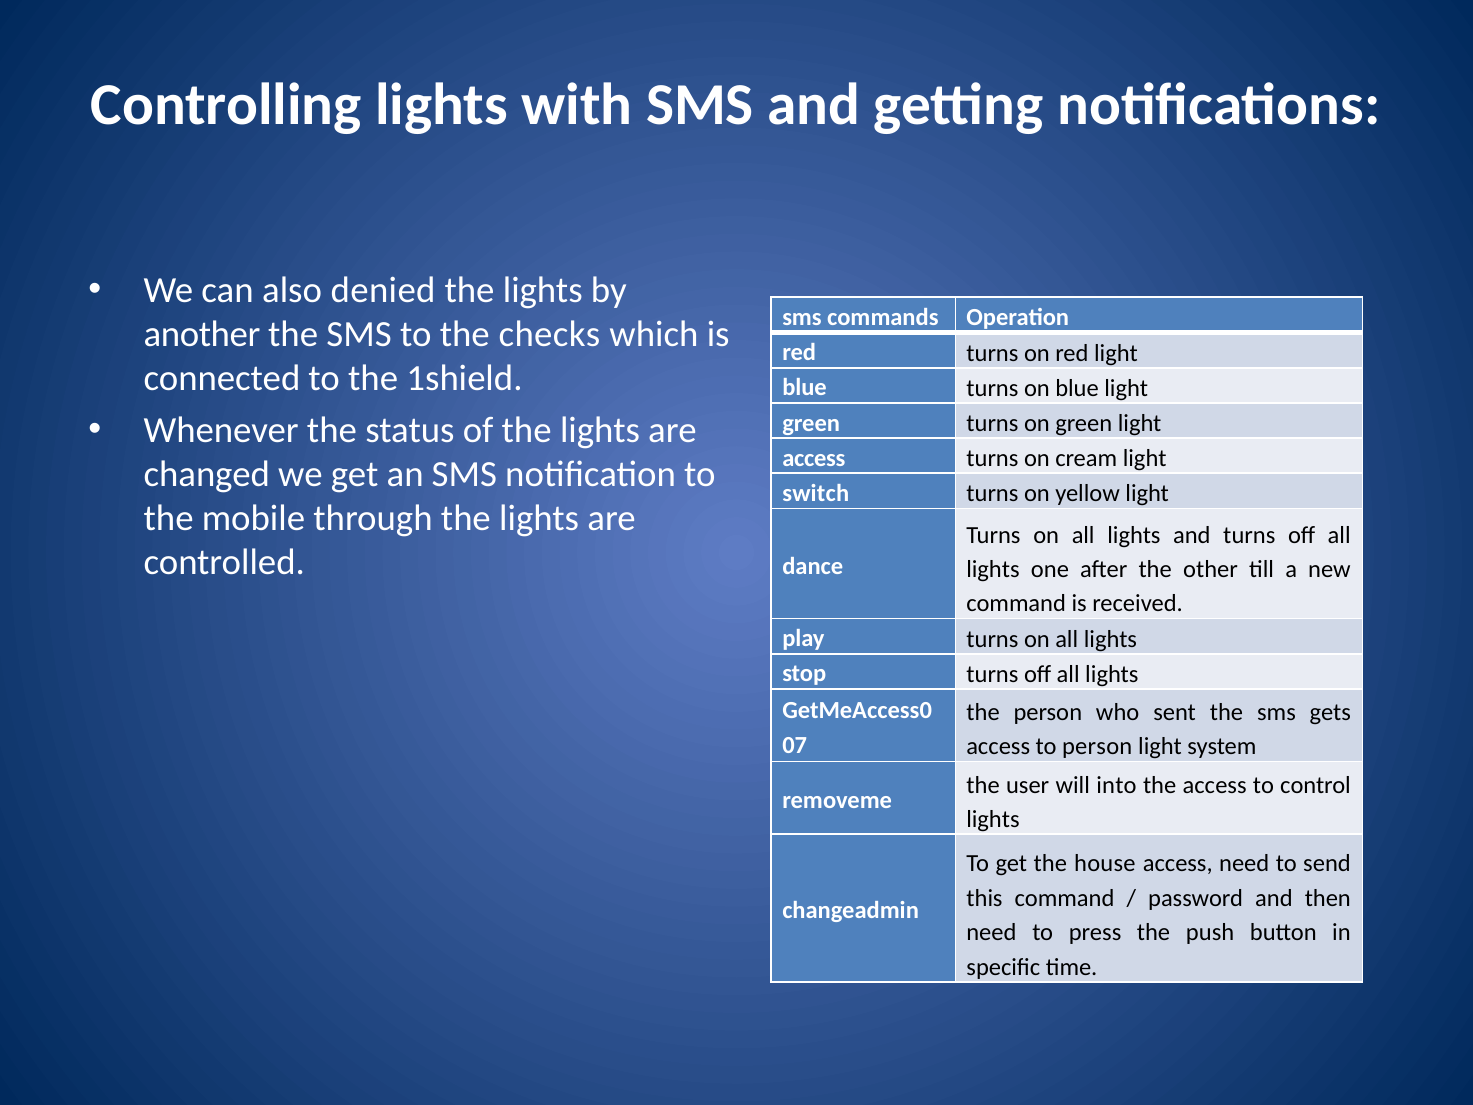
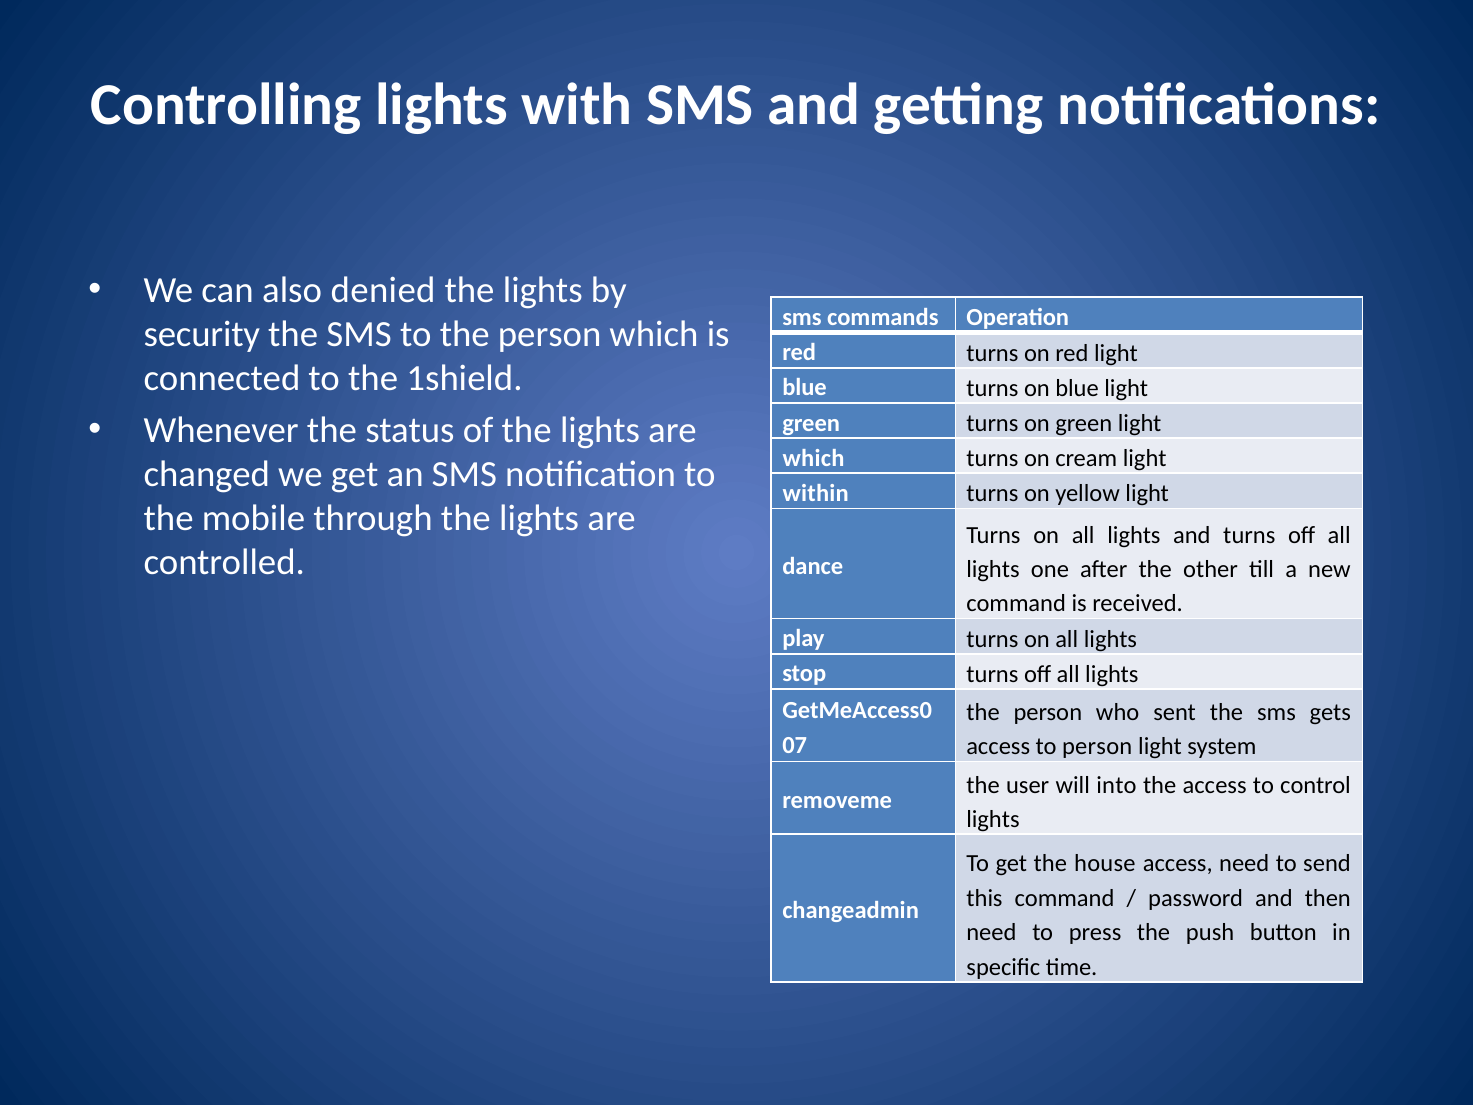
another: another -> security (202, 334)
to the checks: checks -> person (550, 334)
access: access -> which (814, 458)
switch: switch -> within (816, 493)
